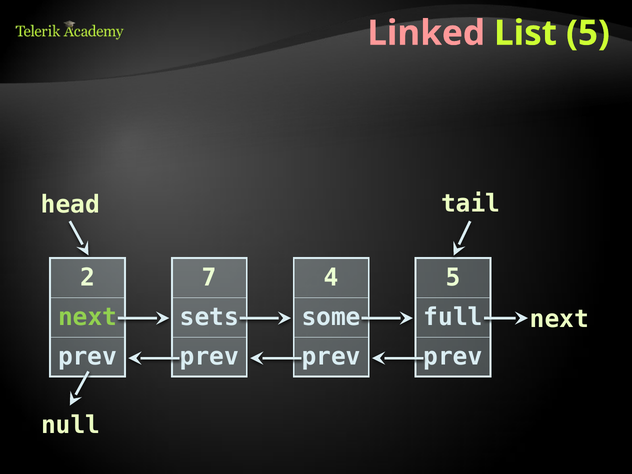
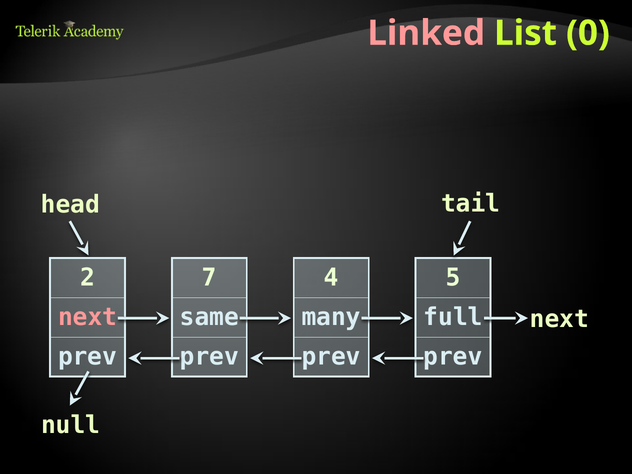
List 5: 5 -> 0 (588, 33)
next colour: light green -> pink (88, 317)
sets: sets -> same (209, 317)
some: some -> many (331, 317)
